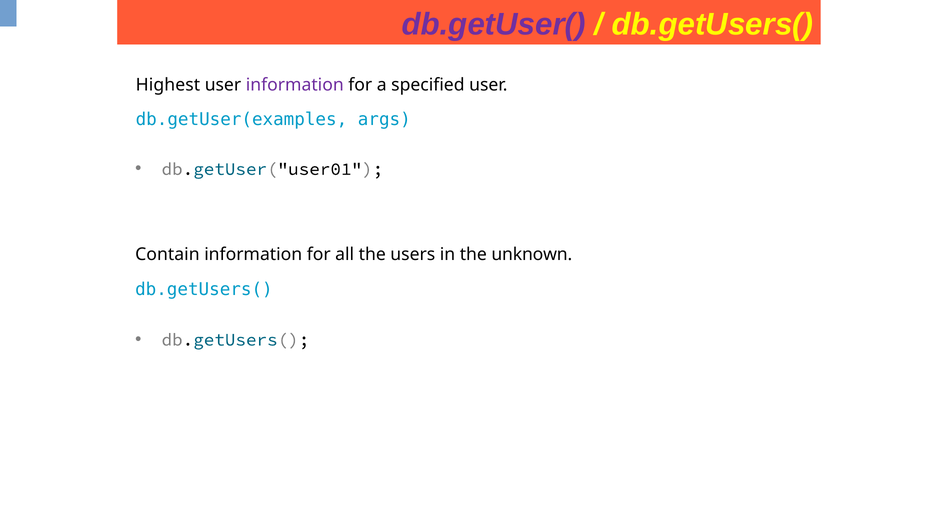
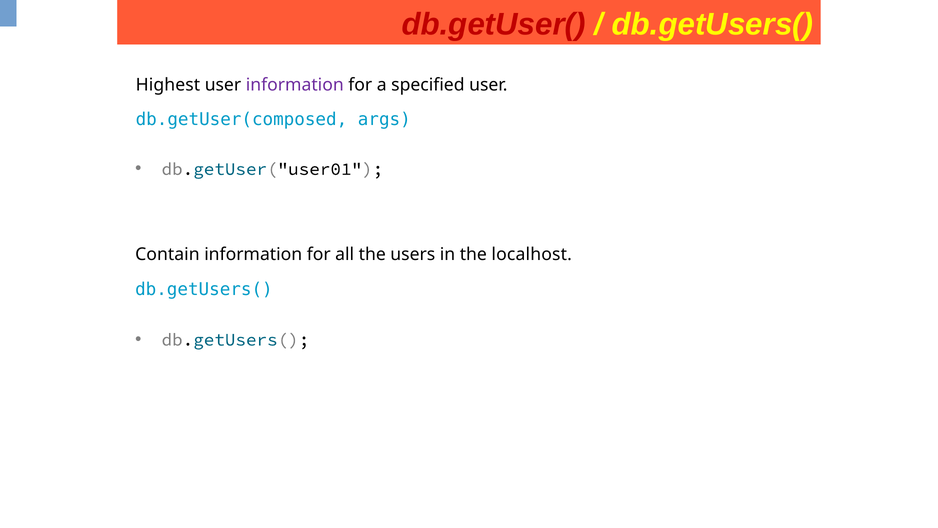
db.getUser( colour: purple -> red (494, 24)
db.getUser(examples: db.getUser(examples -> db.getUser(composed (241, 119)
unknown: unknown -> localhost (532, 254)
